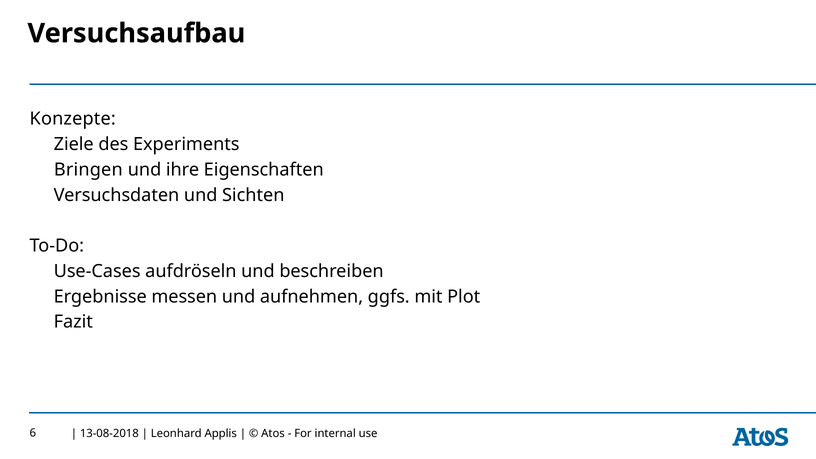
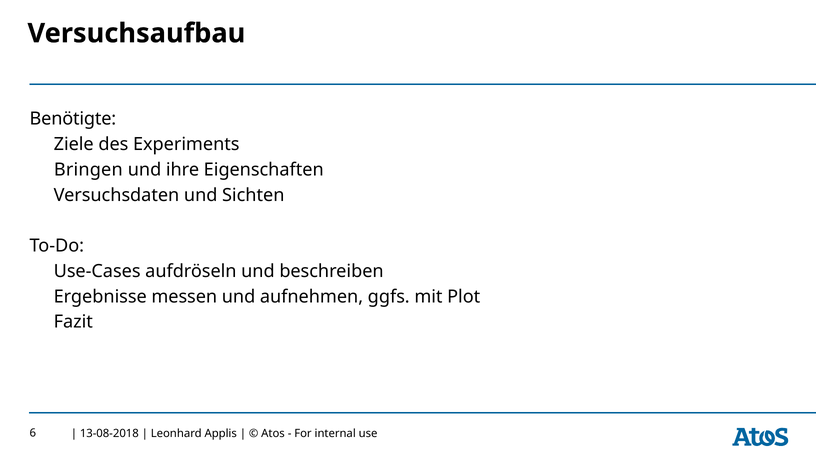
Konzepte: Konzepte -> Benötigte (73, 119)
